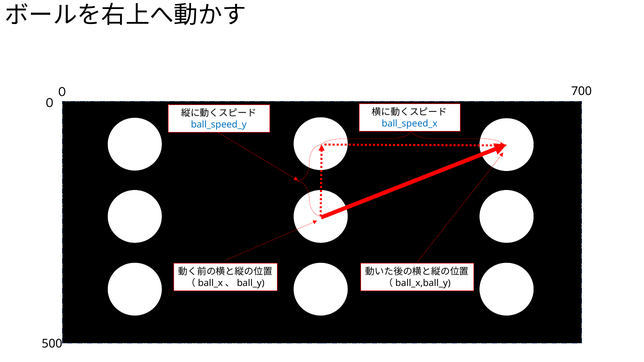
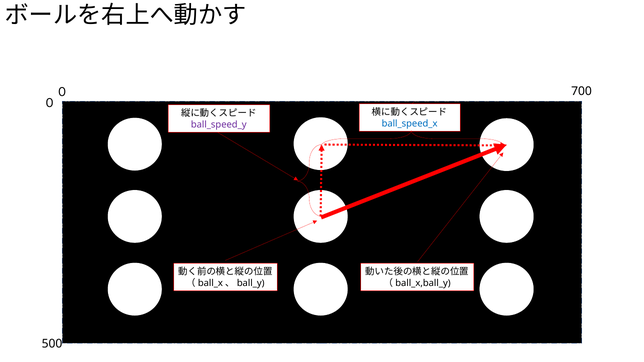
ball_speed_y colour: blue -> purple (219, 125)
